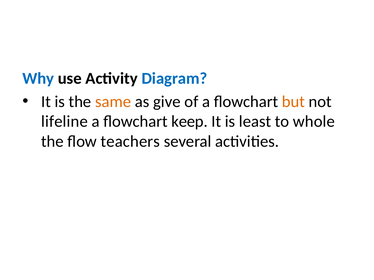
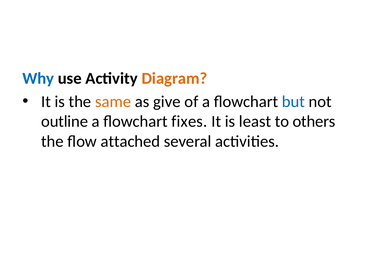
Diagram colour: blue -> orange (174, 78)
but colour: orange -> blue (293, 102)
lifeline: lifeline -> outline (65, 122)
keep: keep -> fixes (189, 122)
whole: whole -> others (314, 122)
teachers: teachers -> attached (130, 142)
